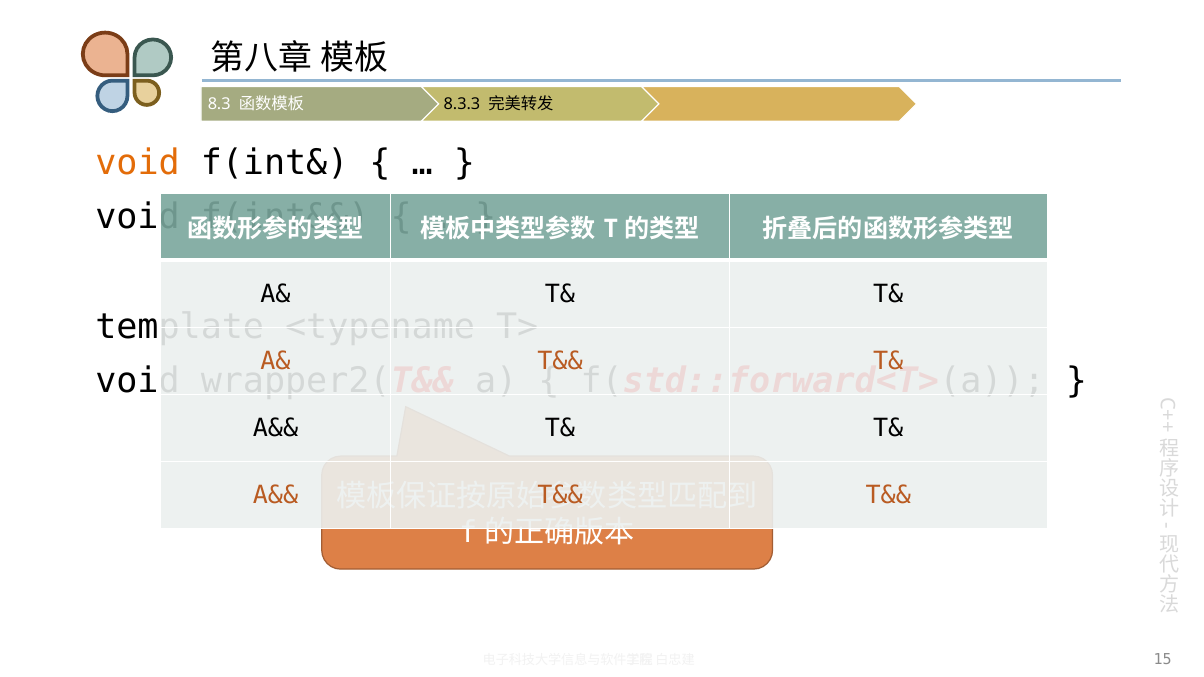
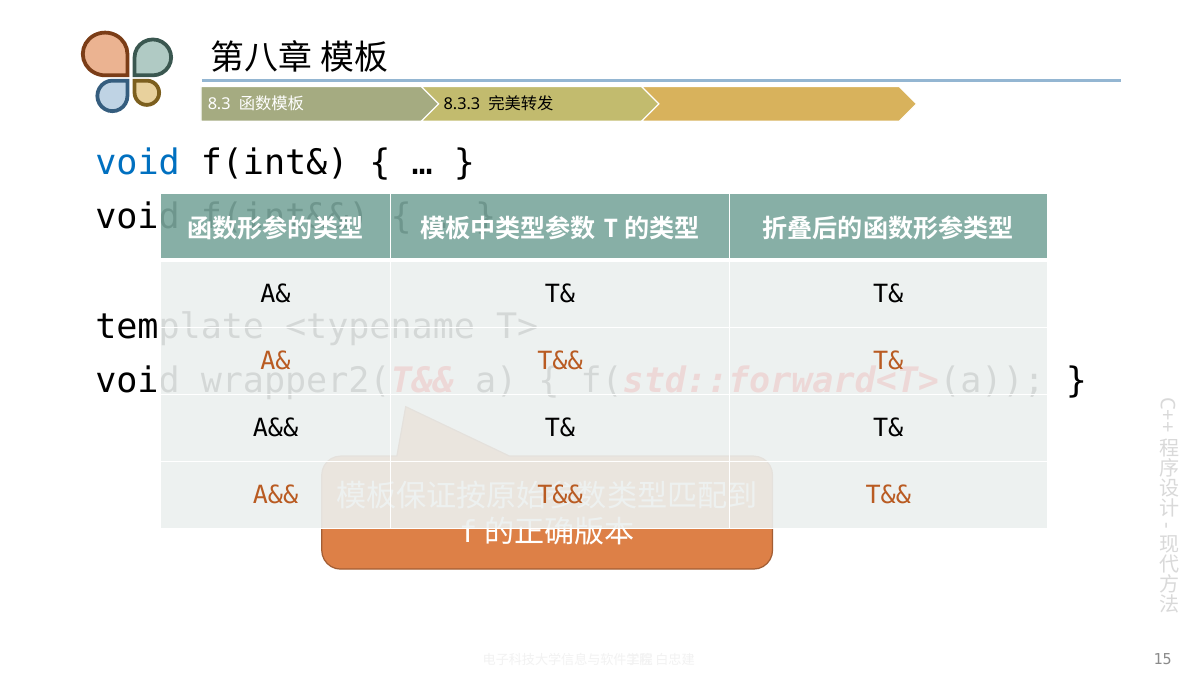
void colour: orange -> blue (138, 163)
